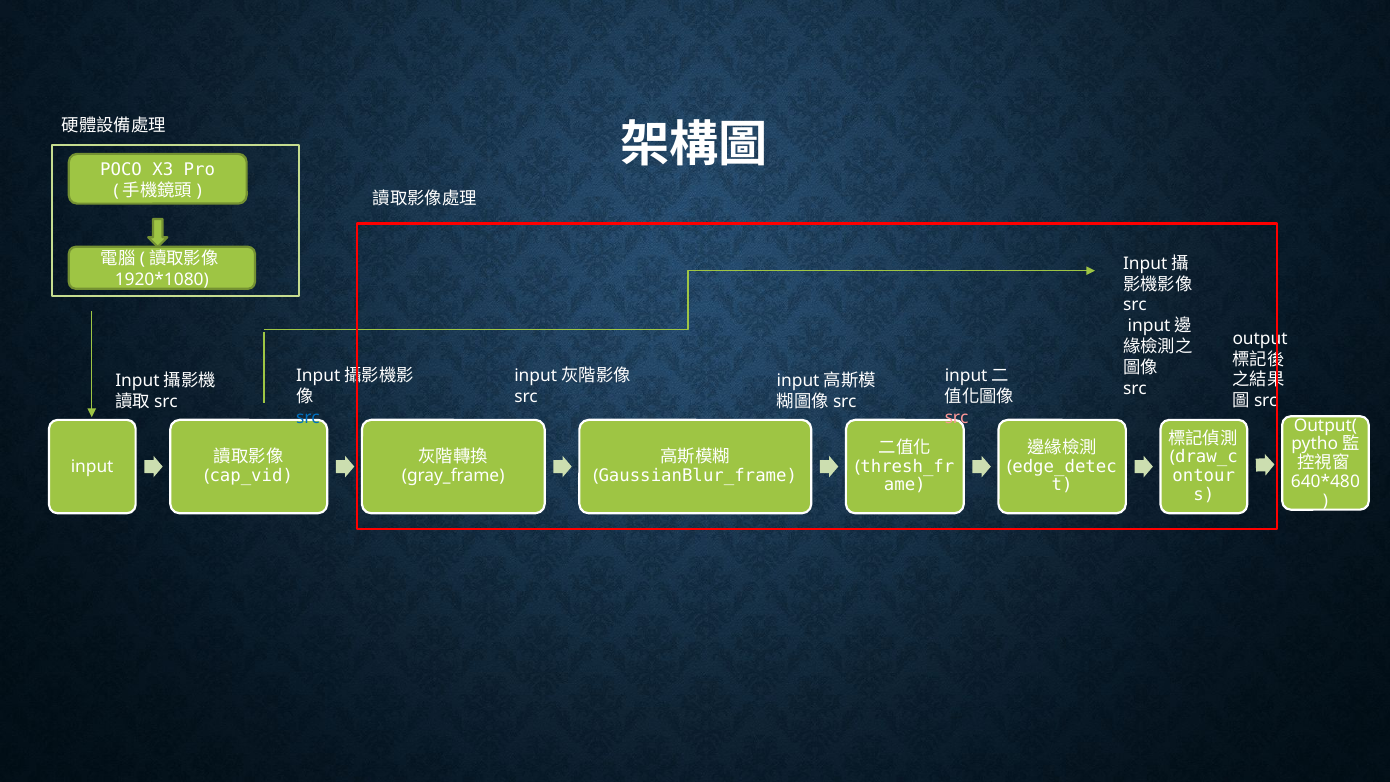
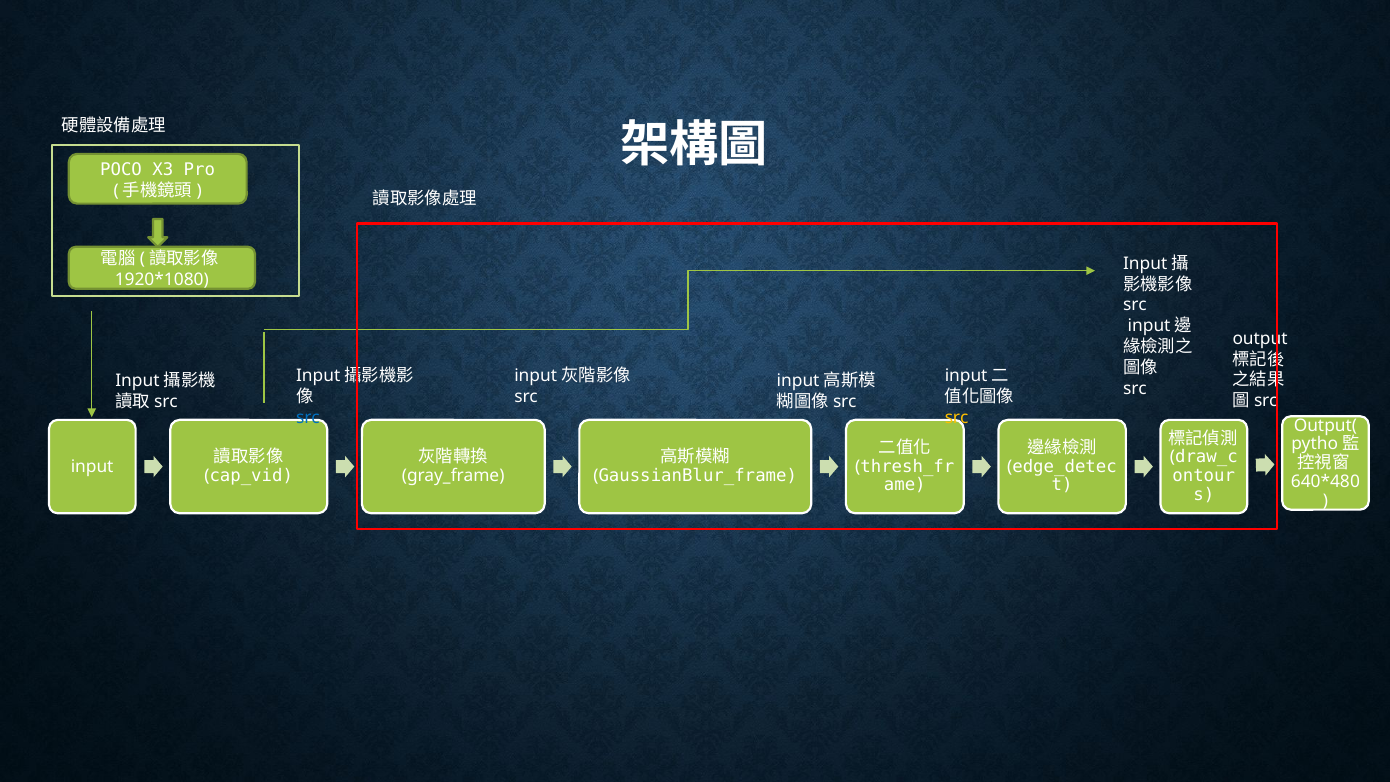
src colour: pink -> yellow (957, 418)
